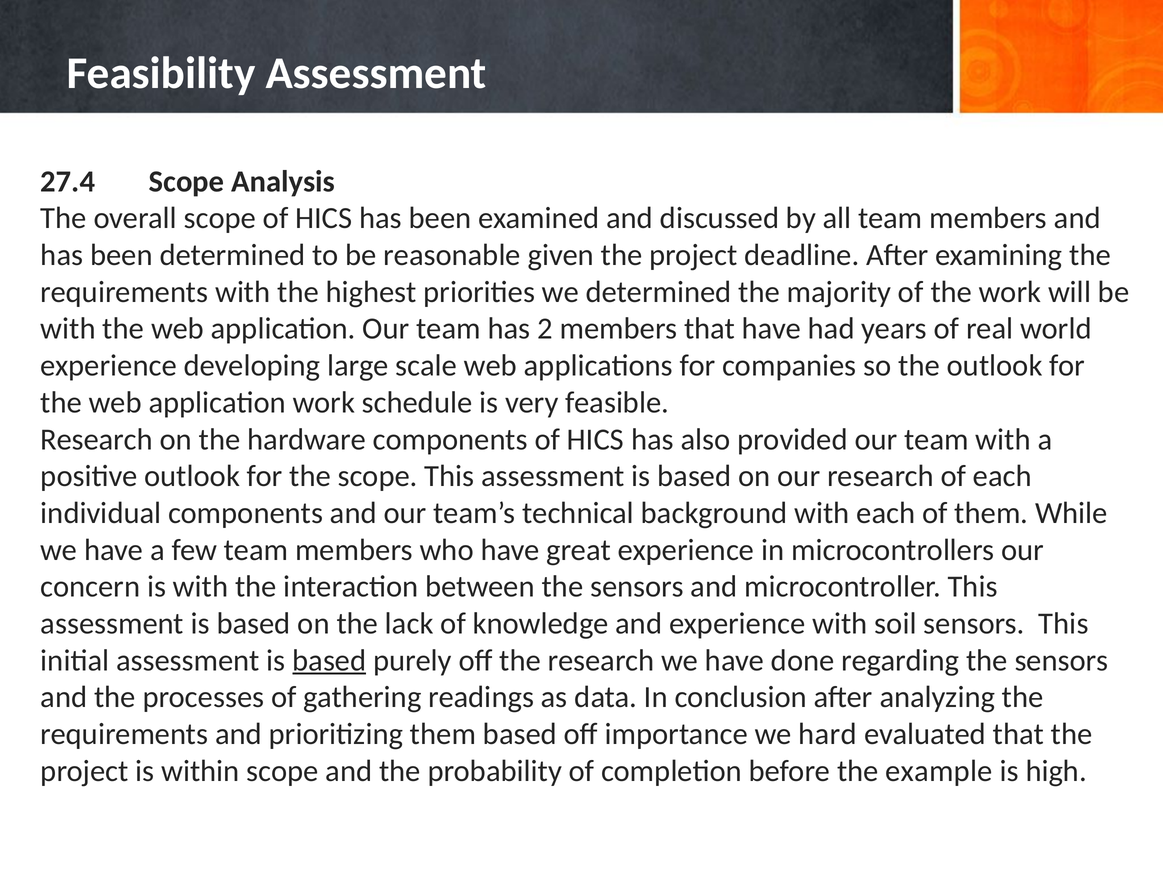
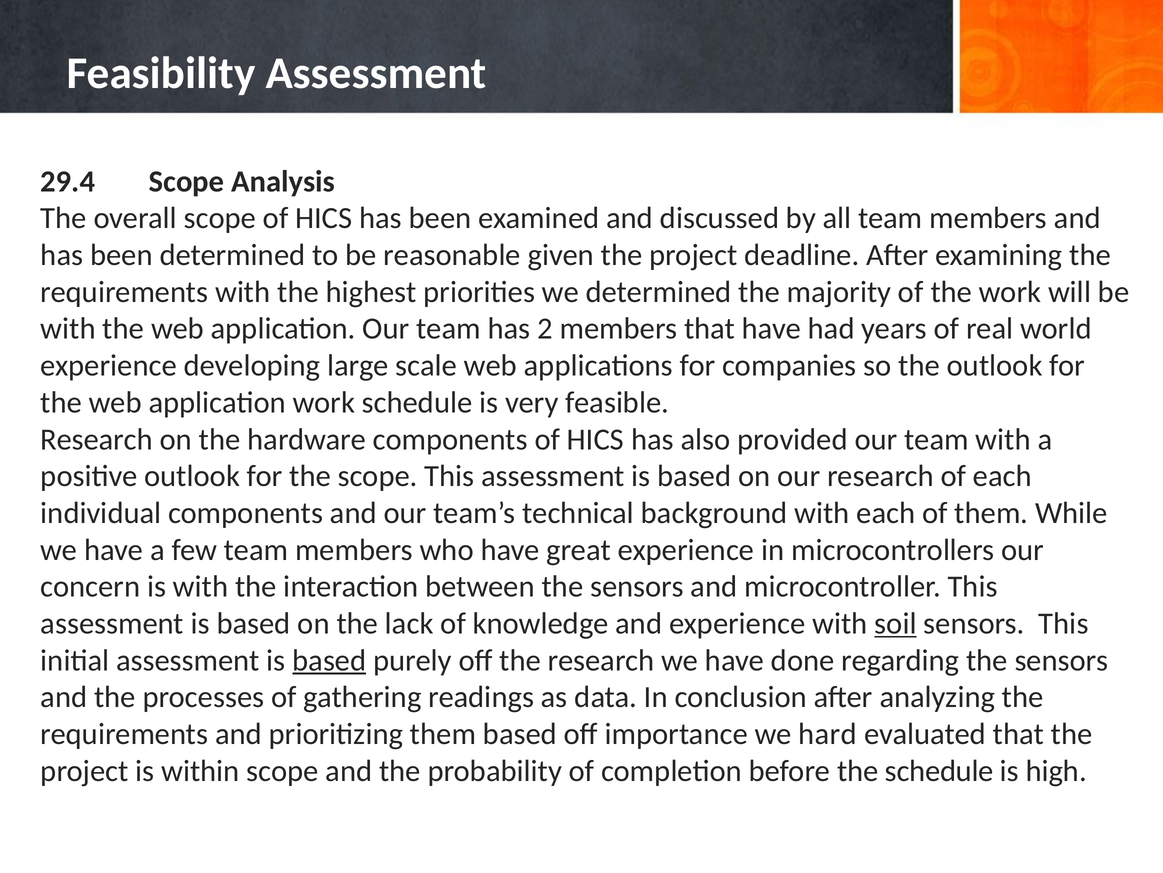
27.4: 27.4 -> 29.4 (68, 181)
soil underline: none -> present (896, 623)
the example: example -> schedule (939, 770)
